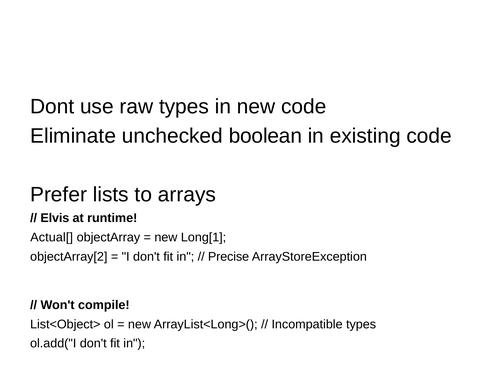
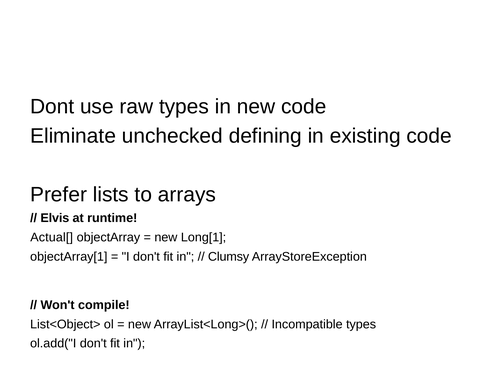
boolean: boolean -> defining (265, 136)
objectArray[2: objectArray[2 -> objectArray[1 (69, 257)
Precise: Precise -> Clumsy (229, 257)
